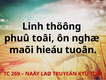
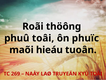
Linh: Linh -> Roãi (33, 26)
nghæ: nghæ -> phuïc (85, 38)
